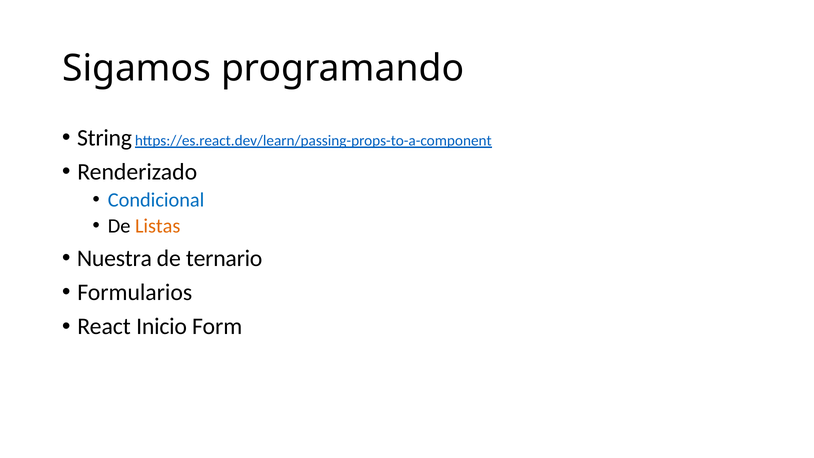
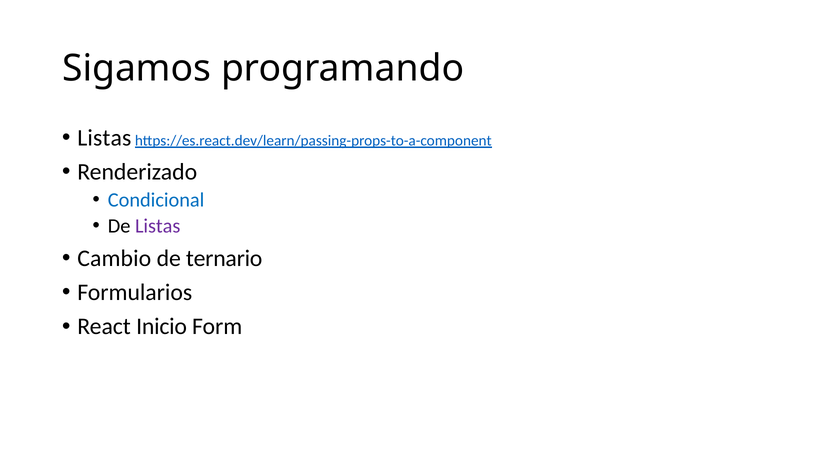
String: String -> Listas (104, 138)
Listas colour: orange -> purple (158, 226)
Nuestra: Nuestra -> Cambio (114, 258)
